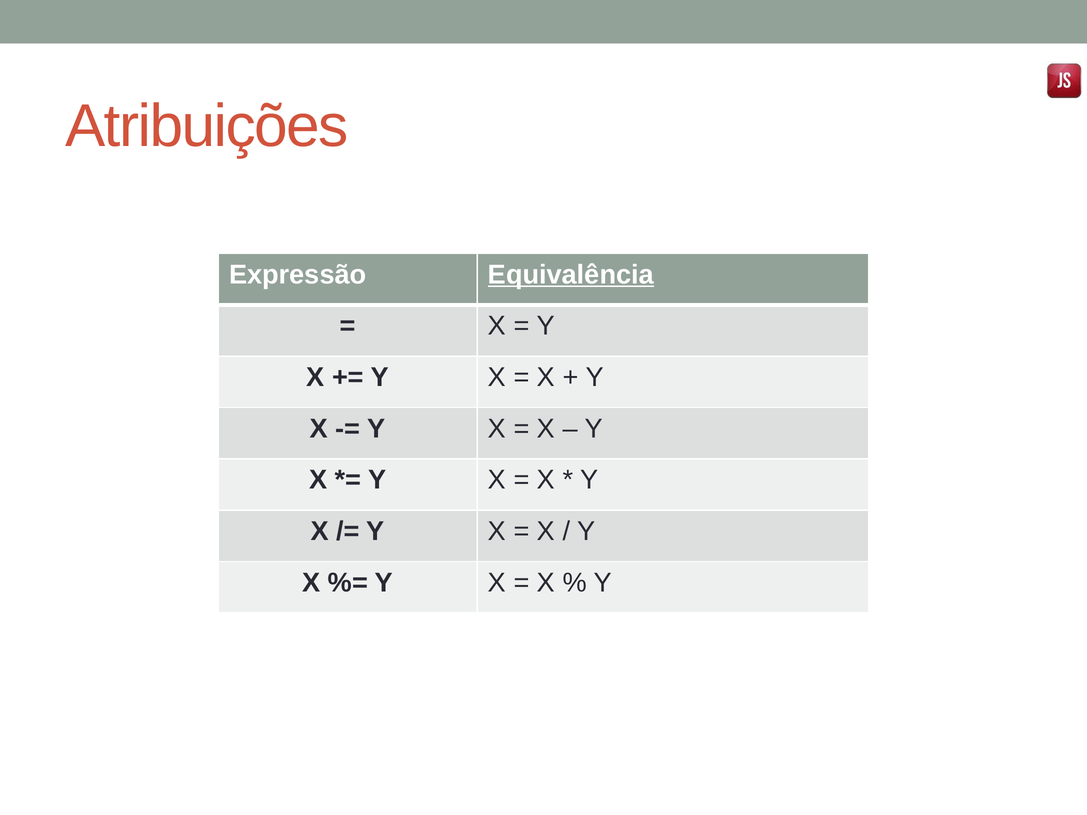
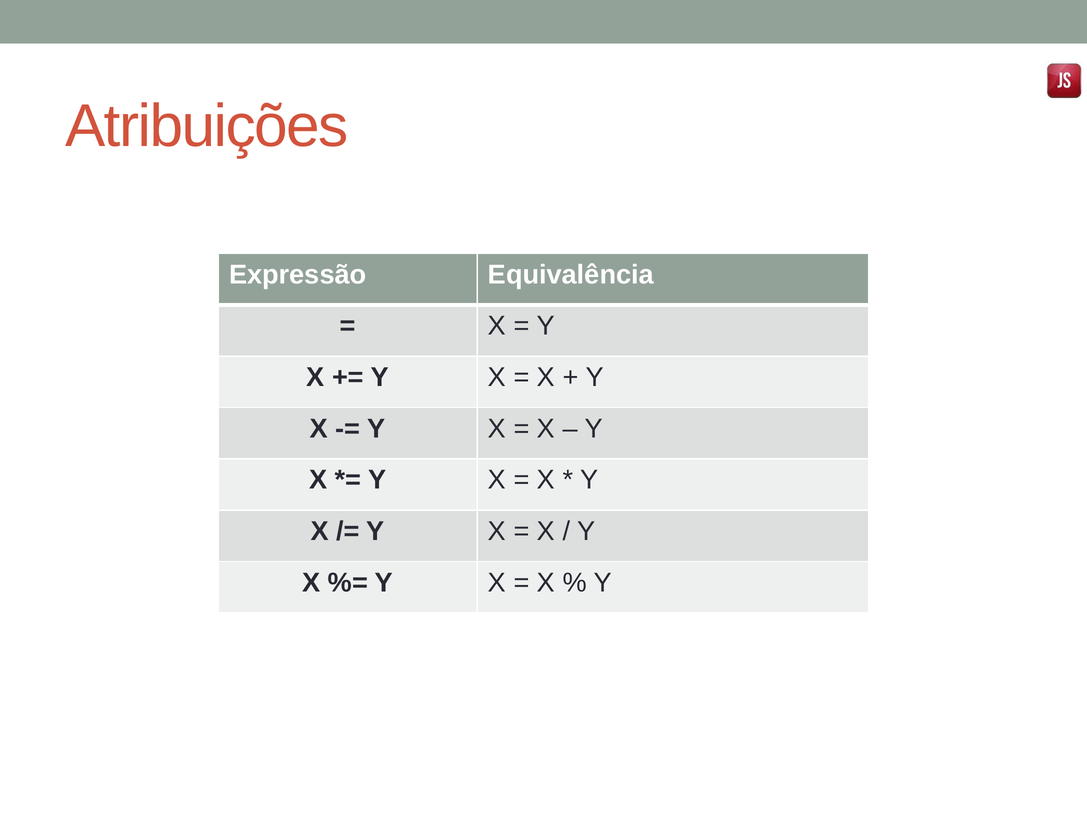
Equivalência underline: present -> none (571, 275)
